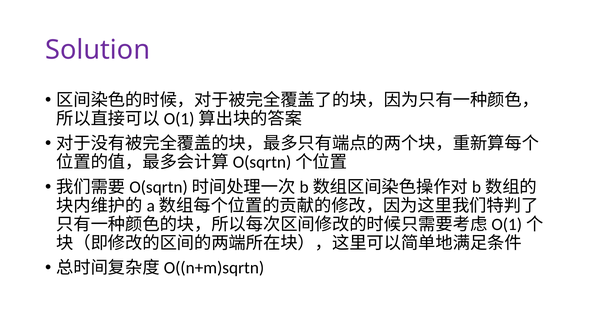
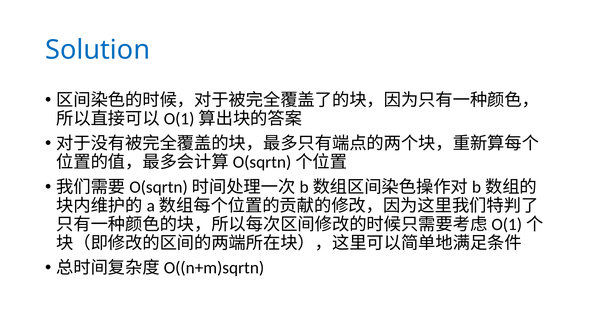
Solution colour: purple -> blue (98, 50)
